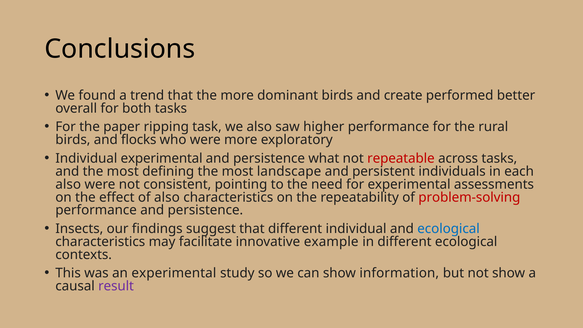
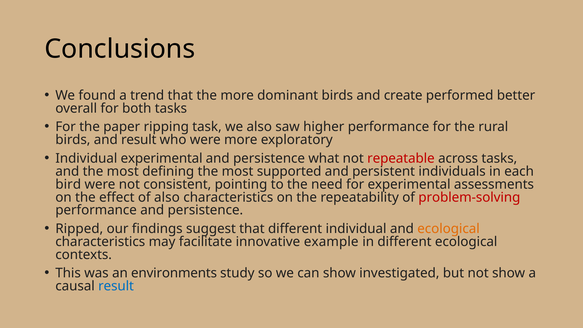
and flocks: flocks -> result (139, 140)
landscape: landscape -> supported (289, 171)
also: also -> bird (68, 184)
Insects: Insects -> Ripped (79, 229)
ecological colour: blue -> orange (449, 229)
an experimental: experimental -> environments (174, 273)
information: information -> investigated (399, 273)
result colour: purple -> blue (116, 286)
